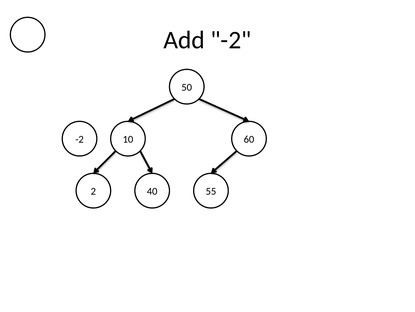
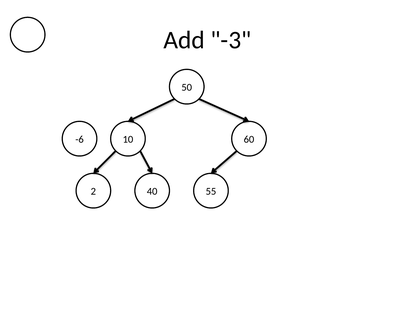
Add -2: -2 -> -3 (231, 40)
-2: -2 -> -6 (80, 139)
